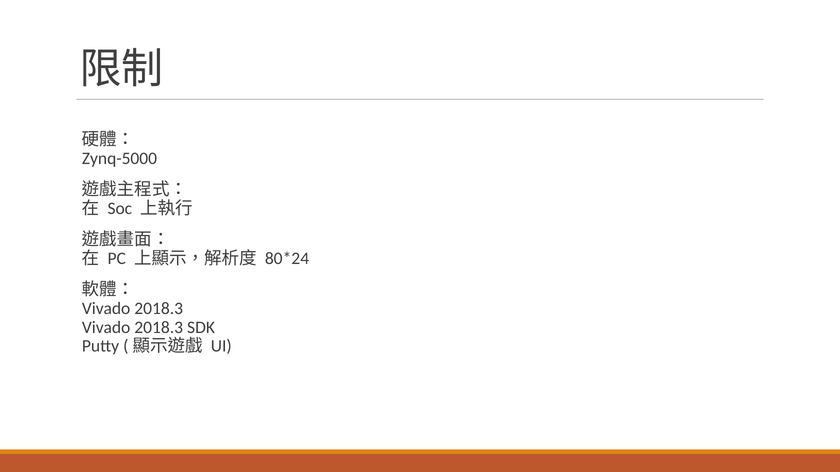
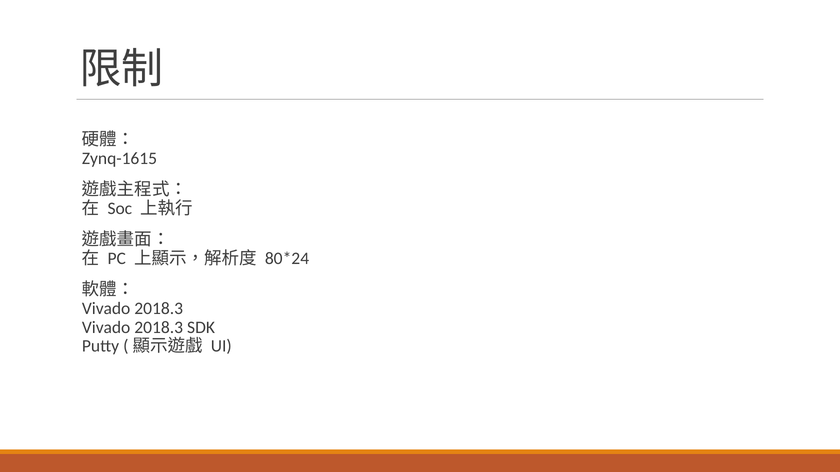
Zynq-5000: Zynq-5000 -> Zynq-1615 (119, 159)
